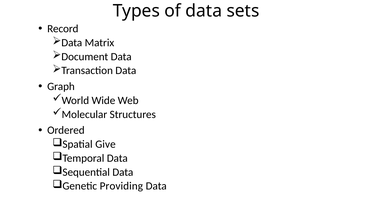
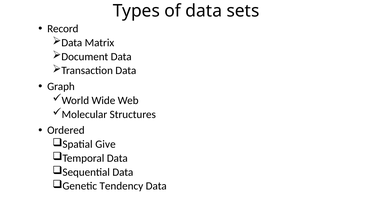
Providing: Providing -> Tendency (121, 186)
